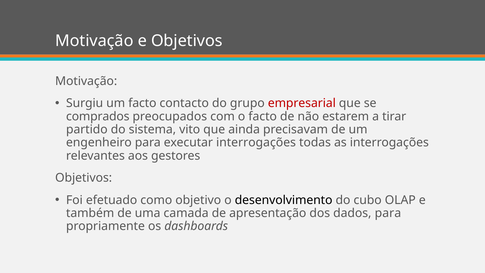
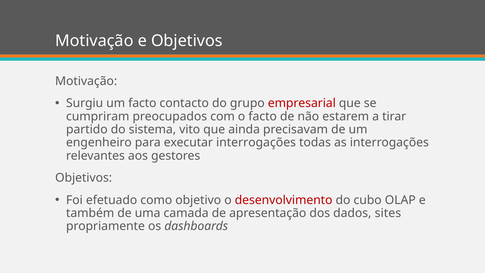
comprados: comprados -> cumpriram (98, 116)
desenvolvimento colour: black -> red (284, 200)
dados para: para -> sites (388, 213)
